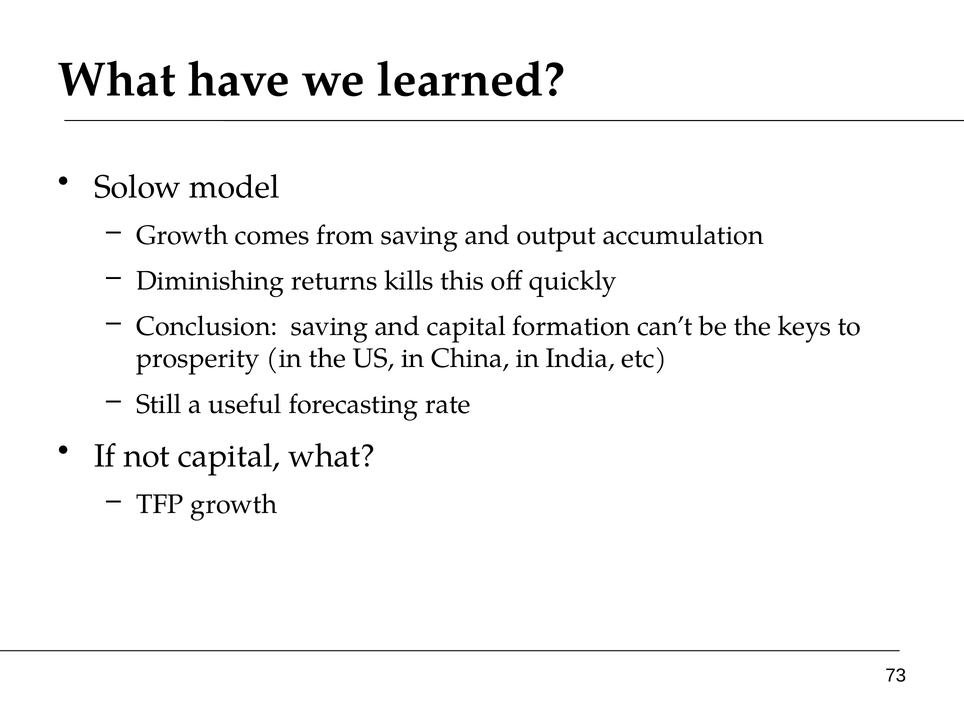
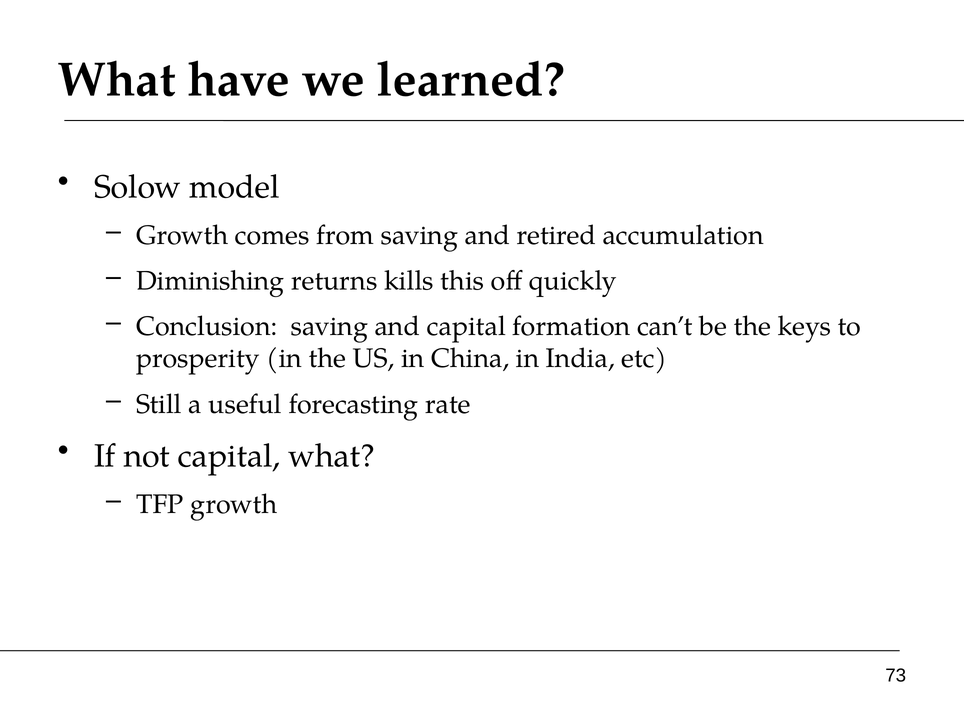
output: output -> retired (556, 235)
